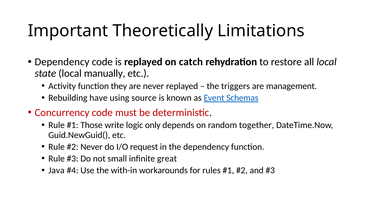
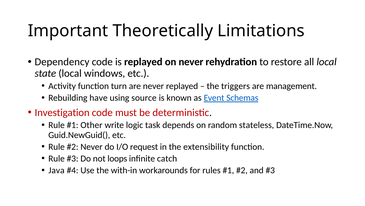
on catch: catch -> never (191, 62)
manually: manually -> windows (105, 73)
they: they -> turn (119, 86)
Concurrency: Concurrency -> Investigation (62, 112)
Those: Those -> Other (91, 125)
only: only -> task (153, 125)
together: together -> stateless (257, 125)
the dependency: dependency -> extensibility (206, 146)
small: small -> loops (117, 158)
great: great -> catch (167, 158)
